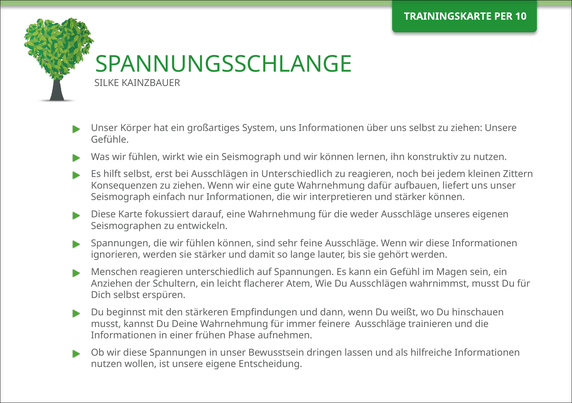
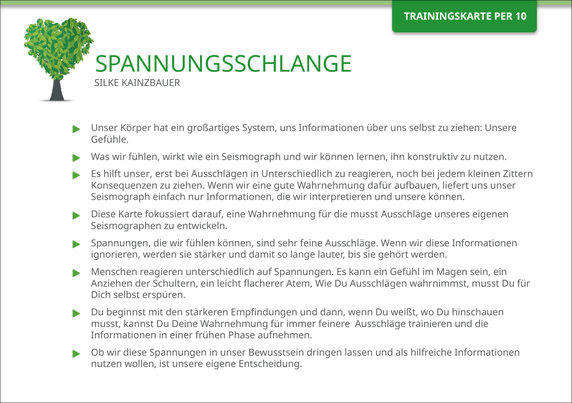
hilft selbst: selbst -> unser (138, 174)
und stärker: stärker -> unsere (410, 197)
die weder: weder -> musst (364, 215)
